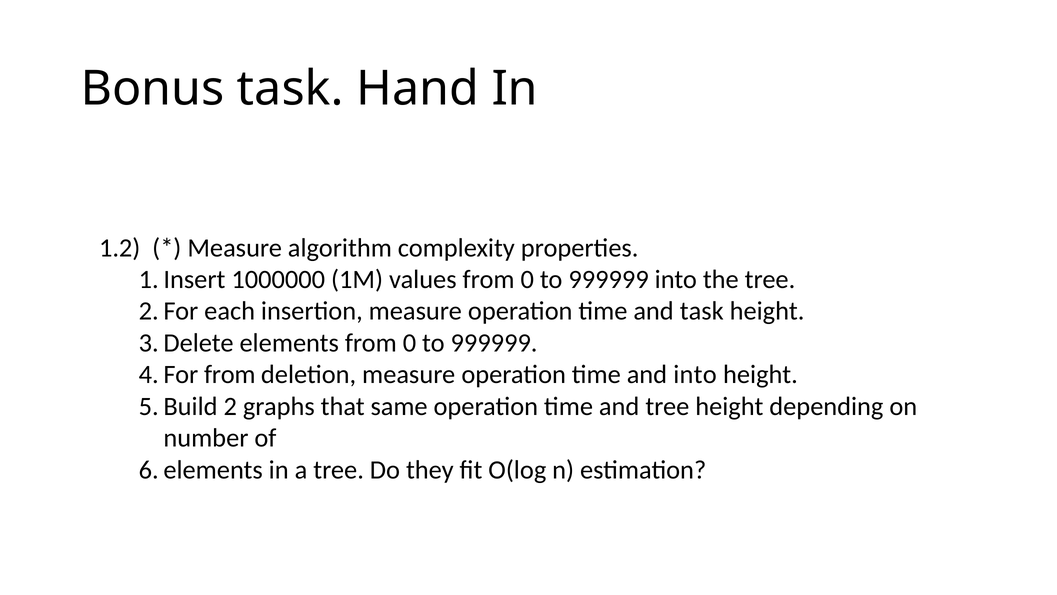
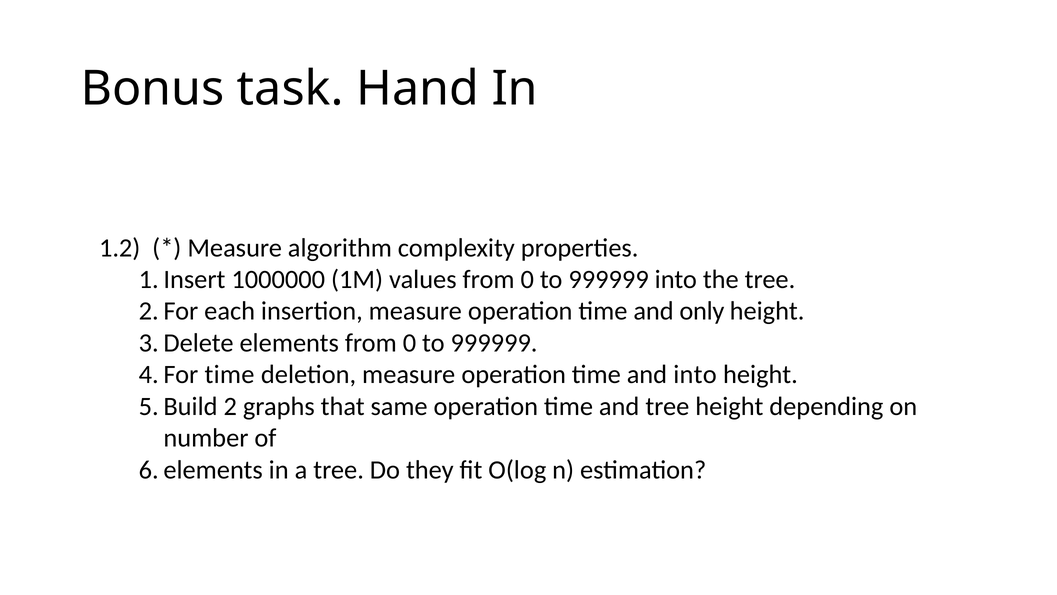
and task: task -> only (702, 311)
from: from -> time (230, 374)
